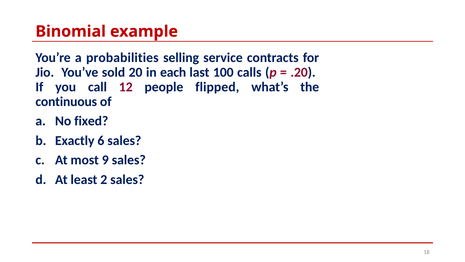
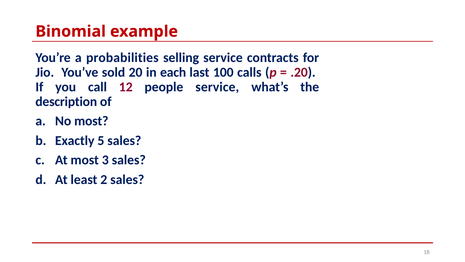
people flipped: flipped -> service (217, 87)
continuous: continuous -> description (66, 101)
No fixed: fixed -> most (91, 121)
6: 6 -> 5 (101, 140)
9: 9 -> 3 (105, 160)
